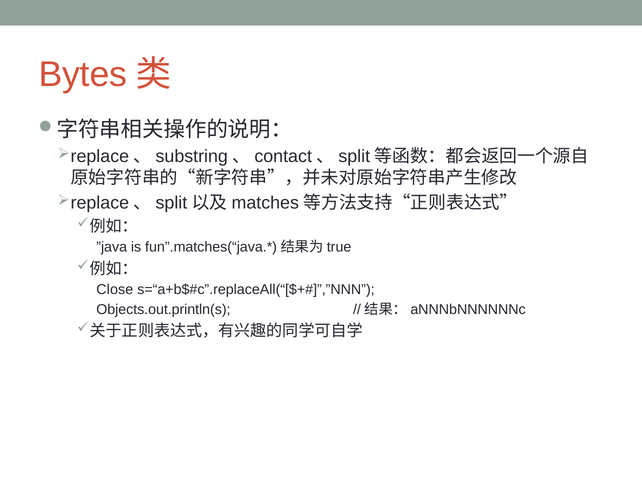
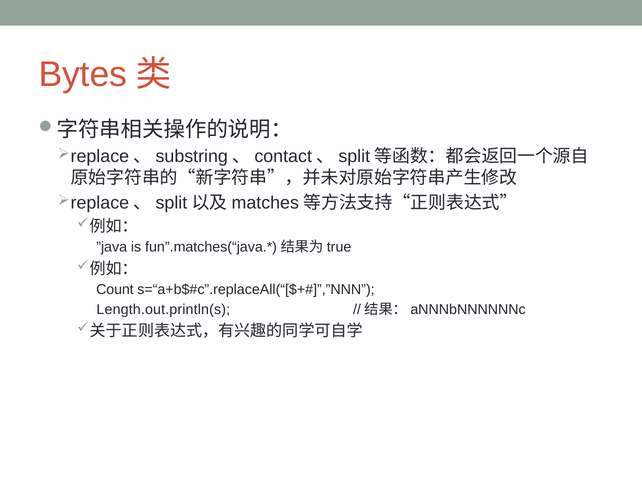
Close: Close -> Count (115, 290)
Objects.out.println(s: Objects.out.println(s -> Length.out.println(s (163, 310)
